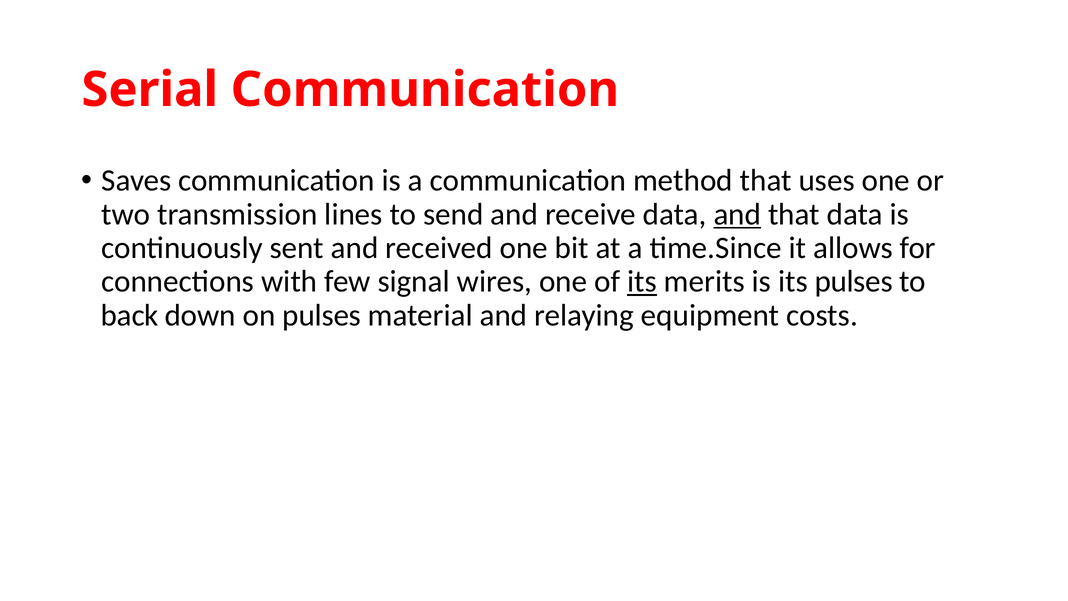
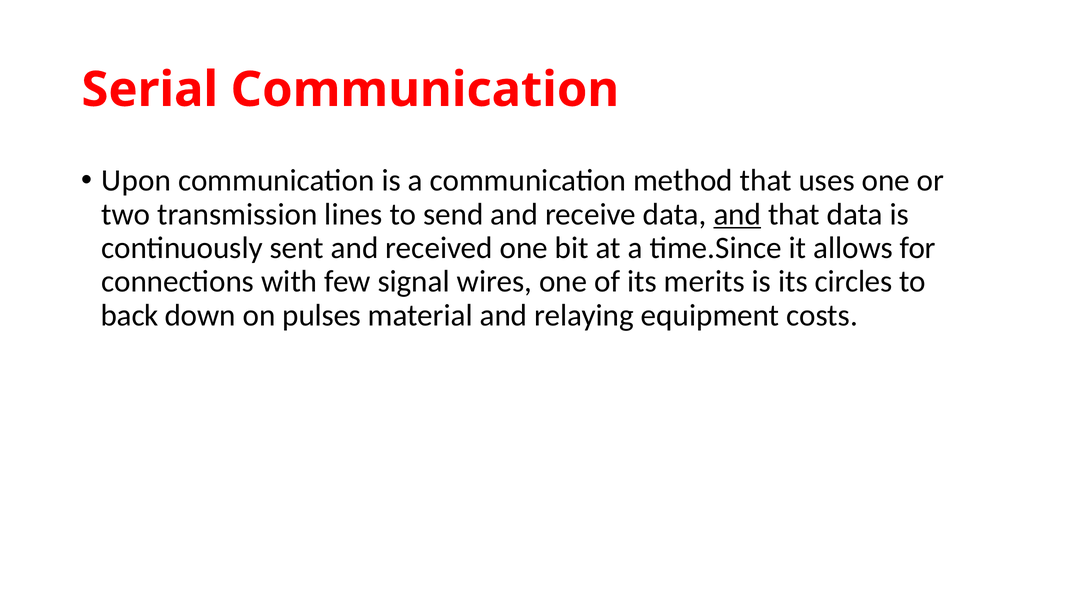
Saves: Saves -> Upon (136, 181)
its underline: present -> none (642, 282)
its pulses: pulses -> circles (854, 282)
